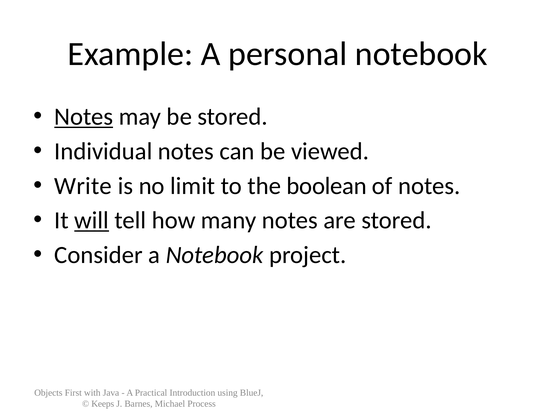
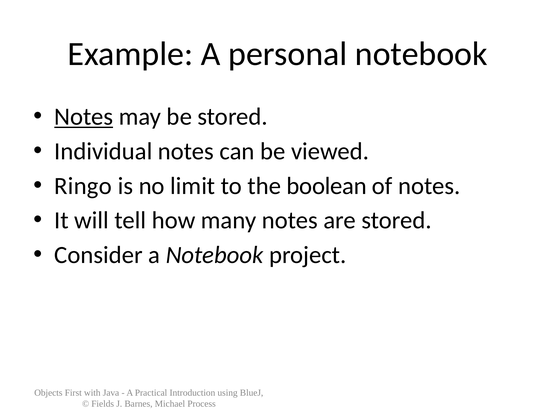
Write: Write -> Ringo (83, 186)
will underline: present -> none (92, 220)
Keeps: Keeps -> Fields (103, 404)
